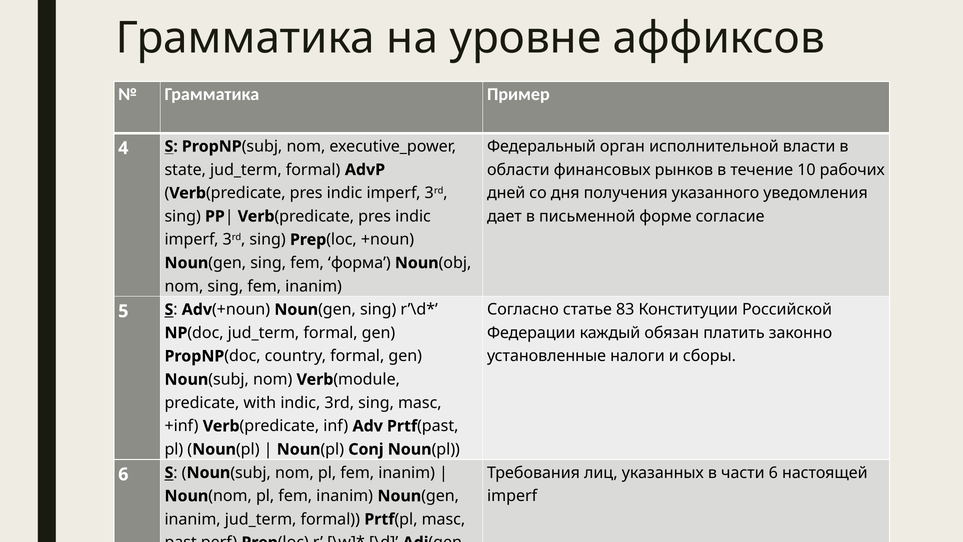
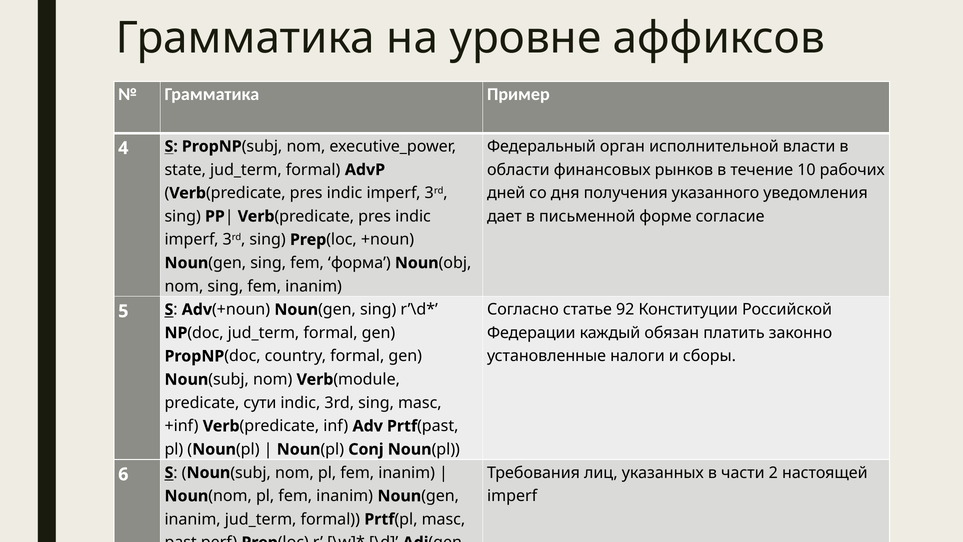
83: 83 -> 92 (625, 309)
with: with -> сути (260, 403)
части 6: 6 -> 2 (773, 472)
